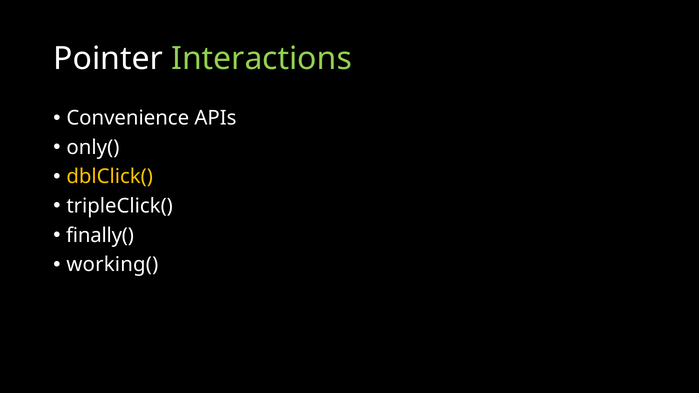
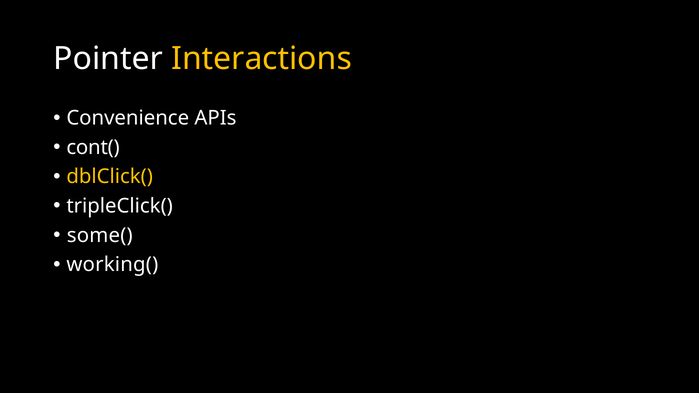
Interactions colour: light green -> yellow (262, 59)
only(: only( -> cont( (93, 147)
finally(: finally( -> some( (100, 235)
